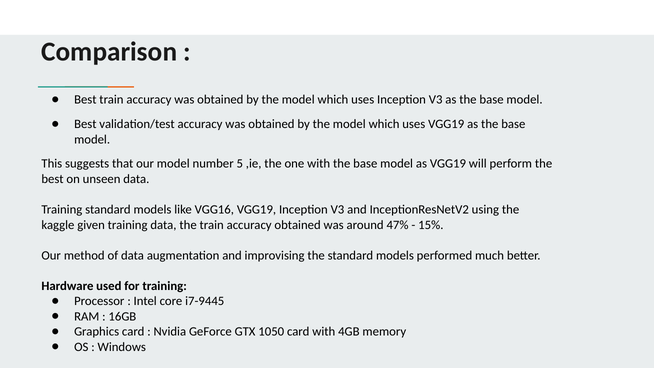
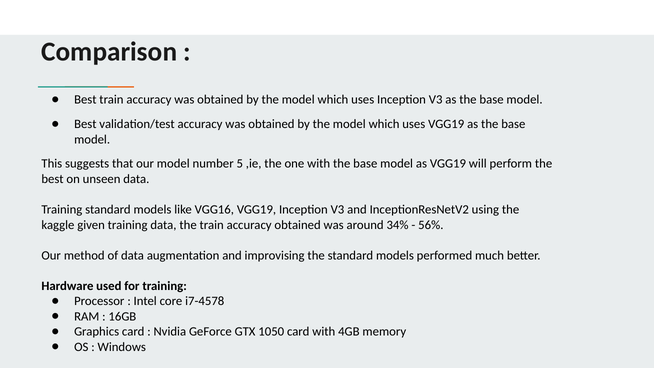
47%: 47% -> 34% (398, 225)
15%: 15% -> 56% (431, 225)
i7-9445: i7-9445 -> i7-4578 (205, 301)
